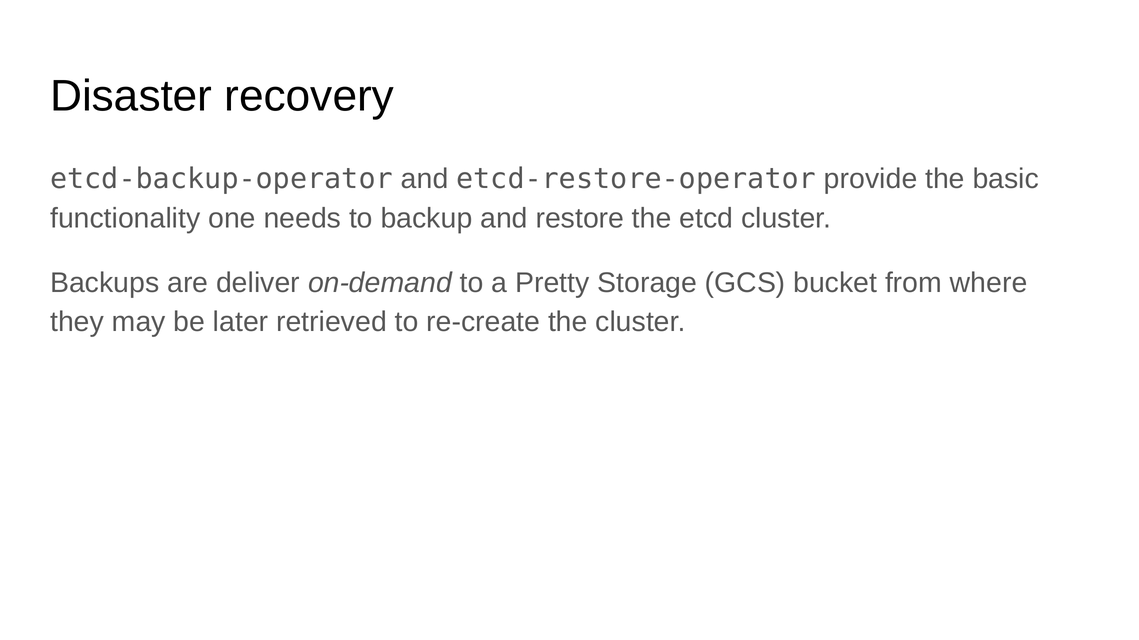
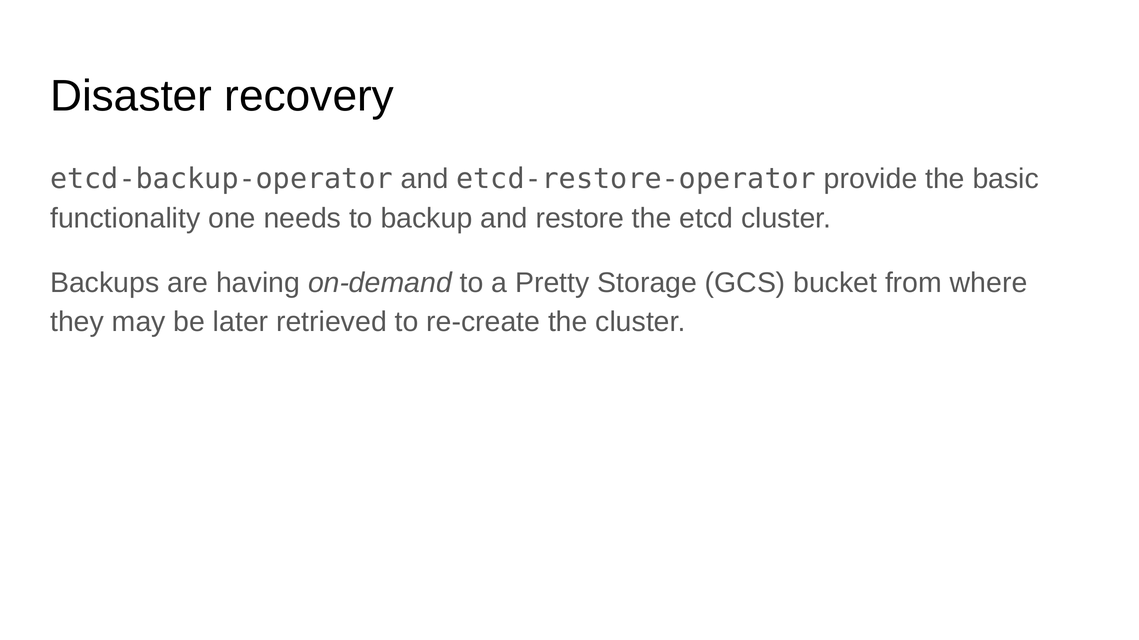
deliver: deliver -> having (258, 283)
